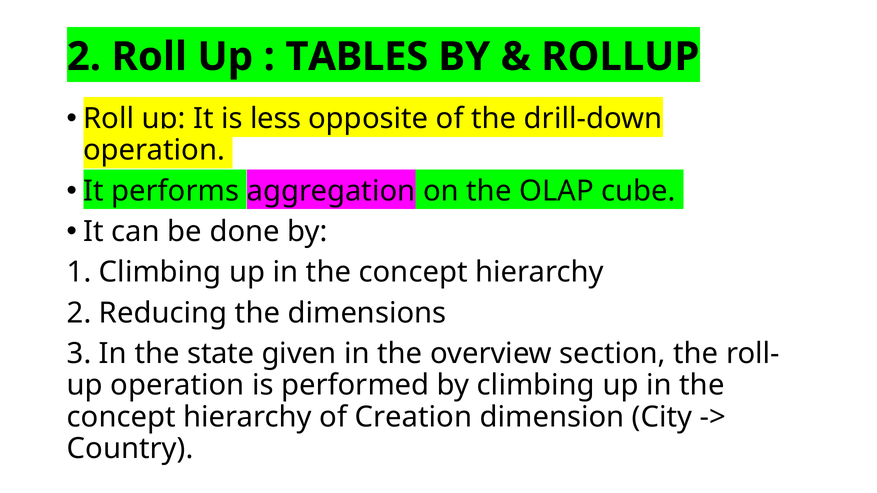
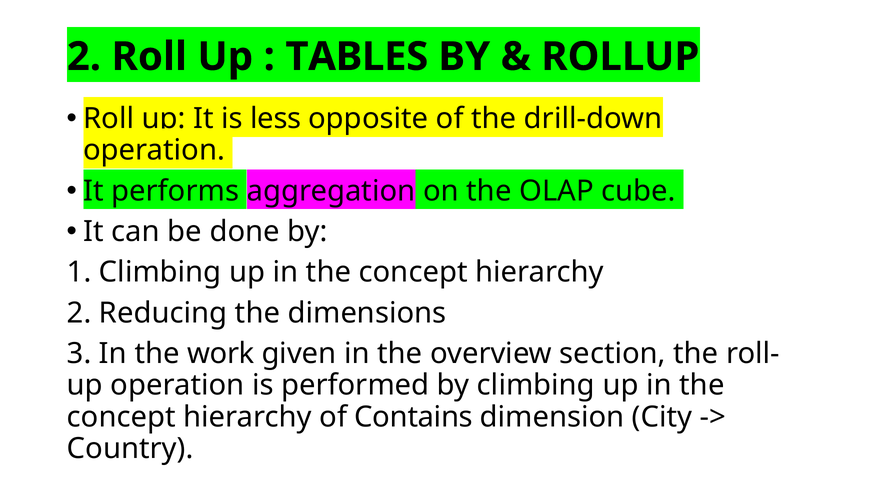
state: state -> work (221, 354)
Creation: Creation -> Contains (414, 417)
